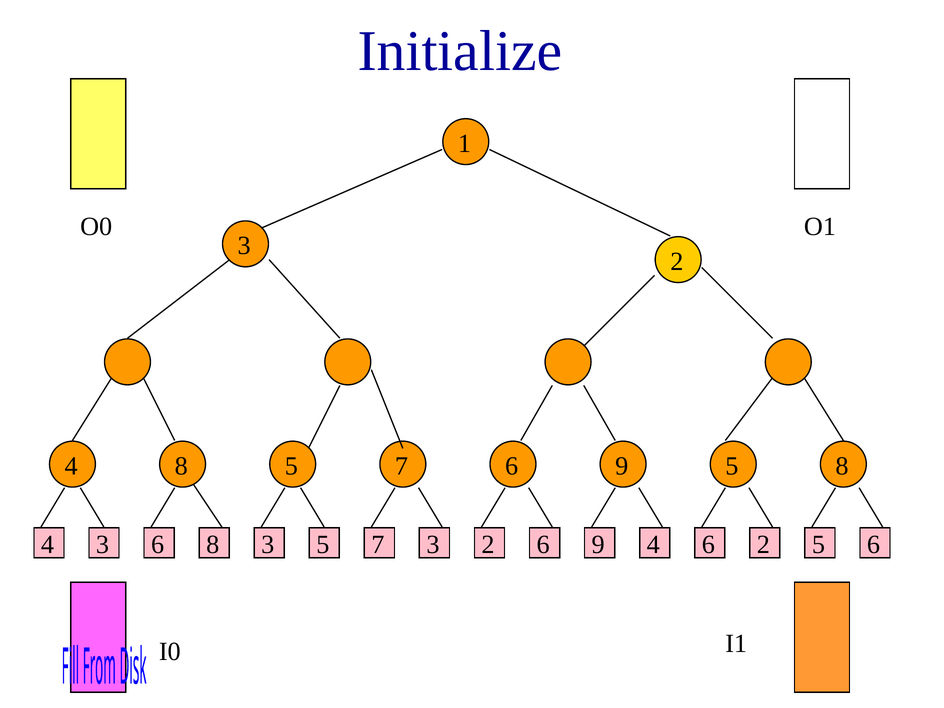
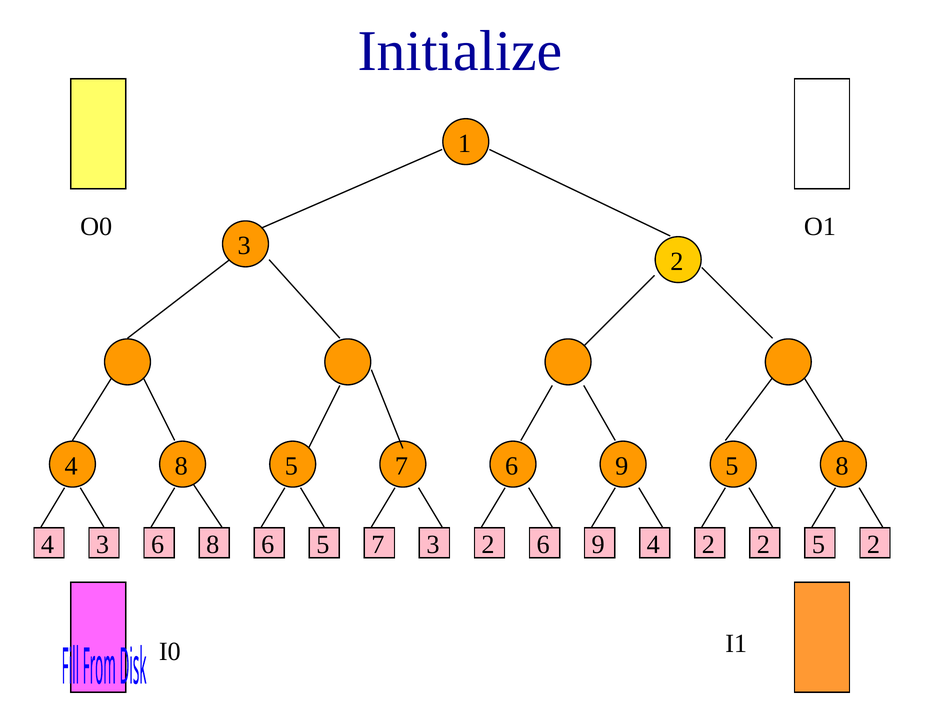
3 6 8 3: 3 -> 6 (268, 545)
9 4 6: 6 -> 2 (708, 545)
5 6: 6 -> 2 (874, 545)
